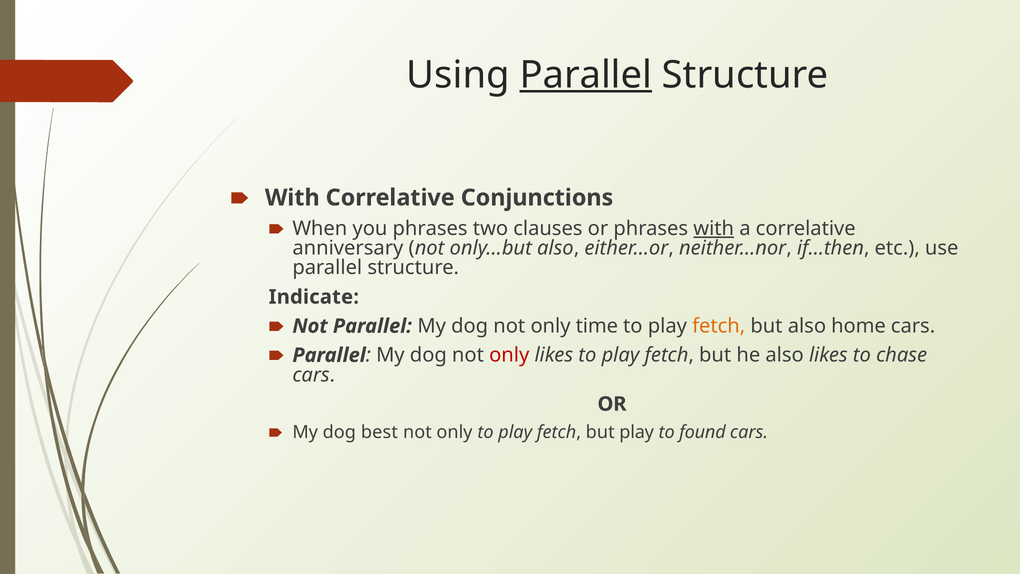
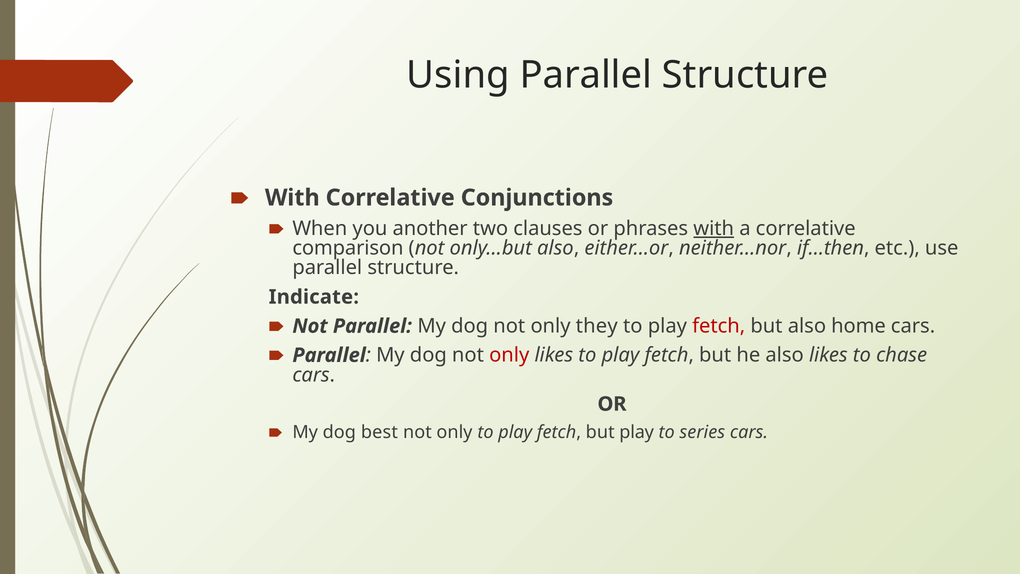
Parallel underline: present -> none (586, 75)
you phrases: phrases -> another (430, 228)
anniversary: anniversary -> comparison (348, 248)
time: time -> they (597, 326)
fetch colour: orange -> red (719, 326)
found: found -> series (702, 432)
